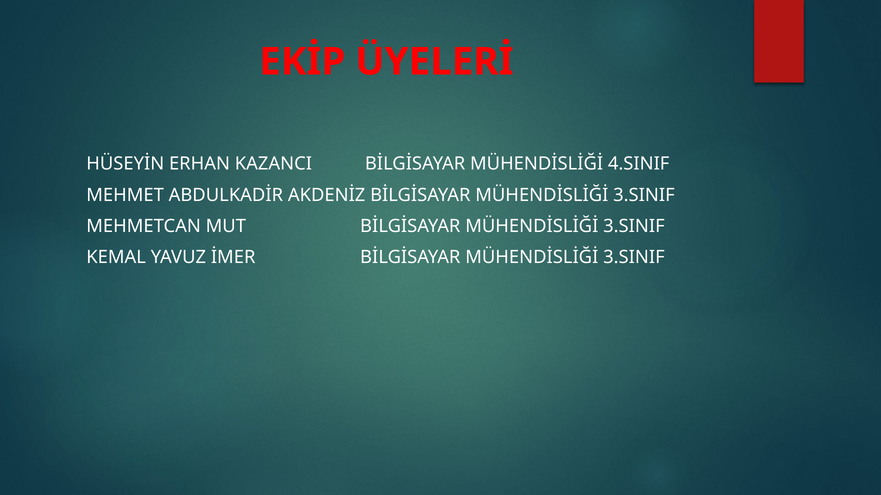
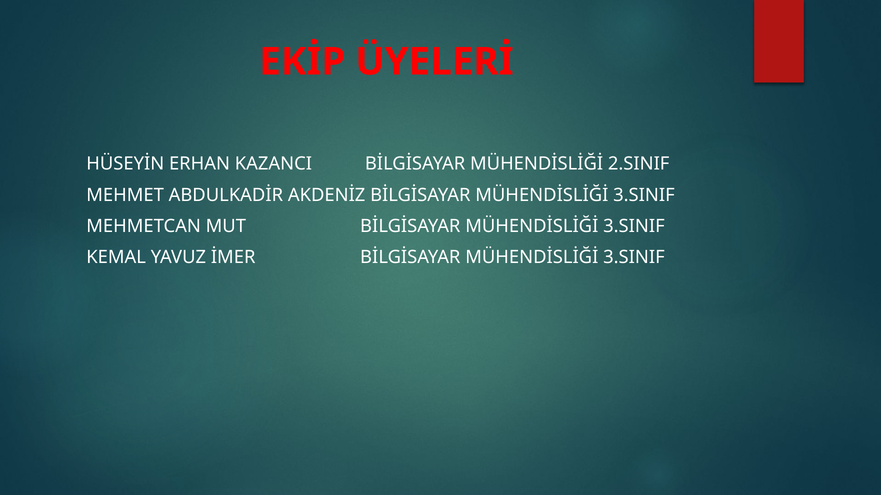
4.SINIF: 4.SINIF -> 2.SINIF (639, 164)
